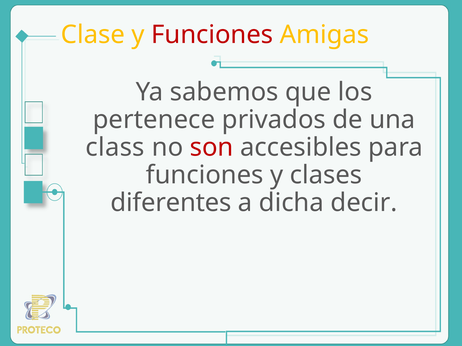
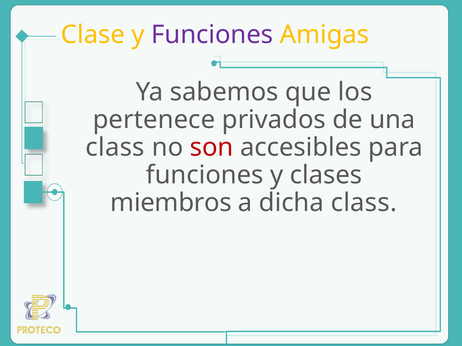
Funciones colour: red -> purple (212, 35)
diferentes: diferentes -> miembros (171, 203)
dicha decir: decir -> class (364, 203)
